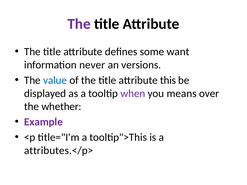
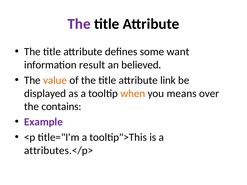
never: never -> result (92, 65)
versions: versions -> believed (141, 65)
value colour: blue -> orange (55, 80)
this: this -> link (168, 80)
when colour: purple -> orange (133, 94)
whether: whether -> contains (61, 107)
